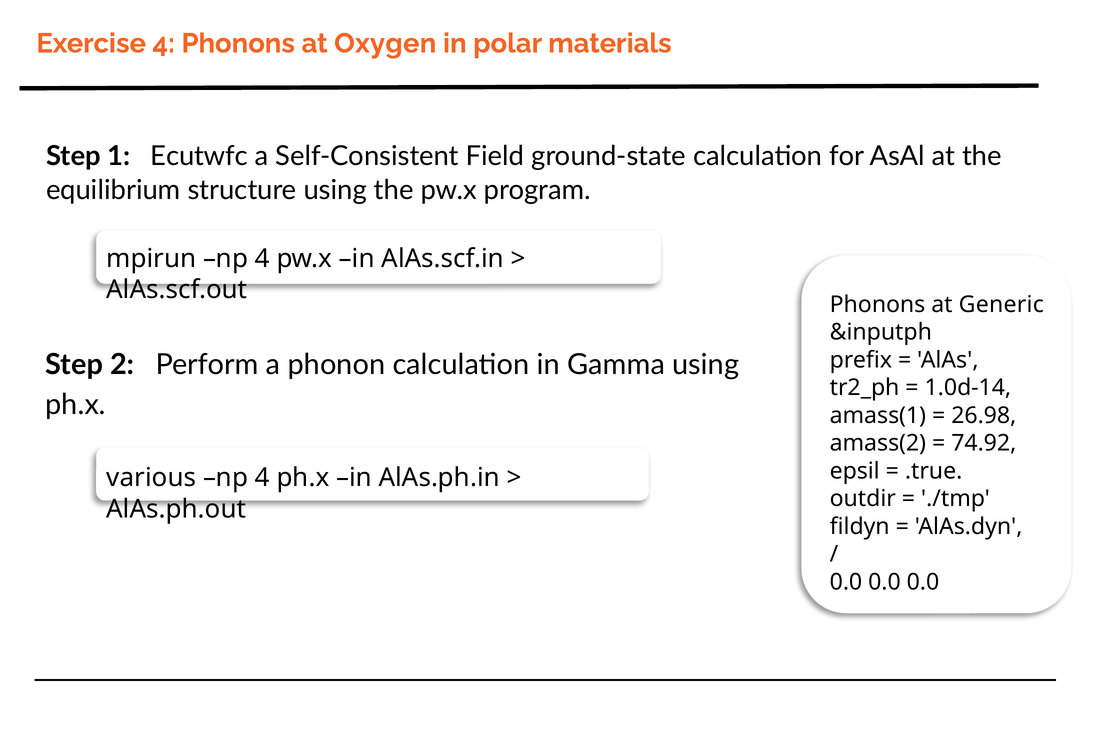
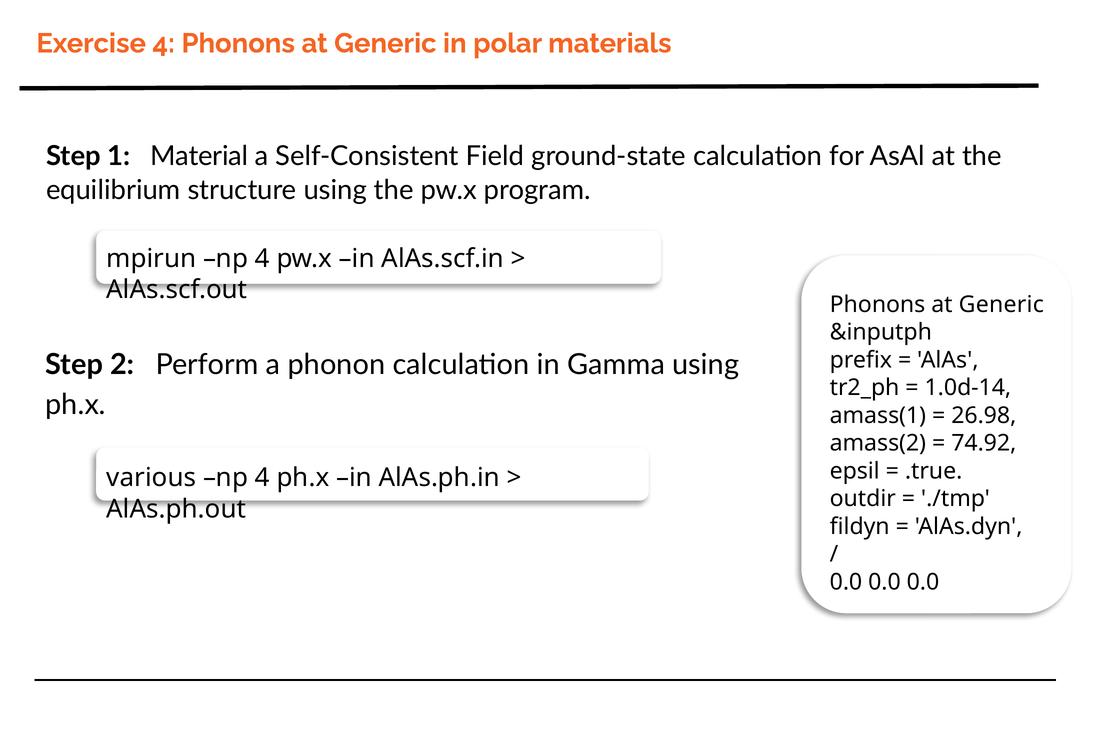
4 Phonons at Oxygen: Oxygen -> Generic (385, 43)
Ecutwfc: Ecutwfc -> Material (199, 156)
